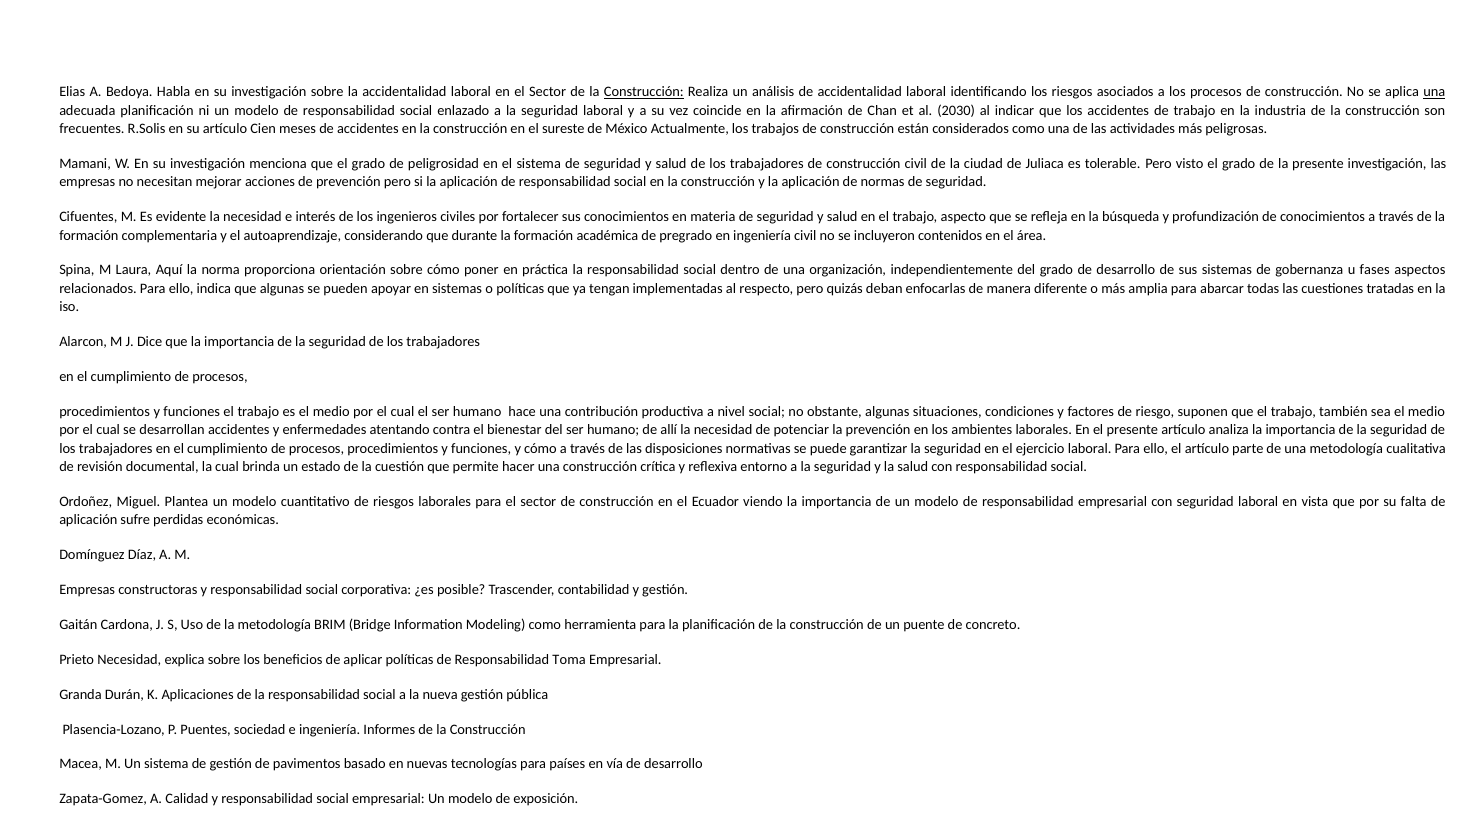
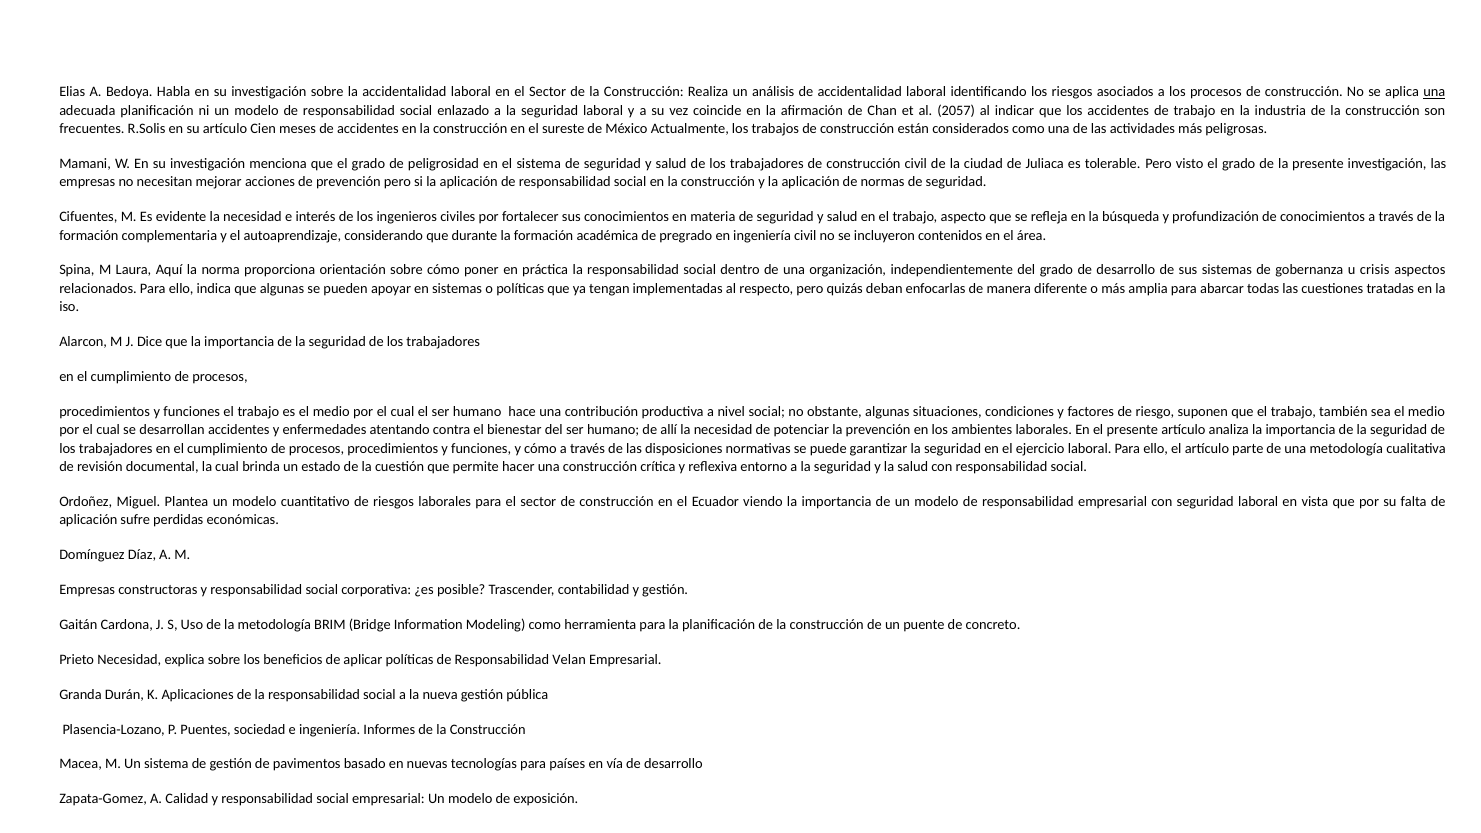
Construcción underline: present -> none (644, 92)
2030: 2030 -> 2057 (956, 110)
fases: fases -> crisis (1375, 270)
Toma: Toma -> Velan (569, 660)
